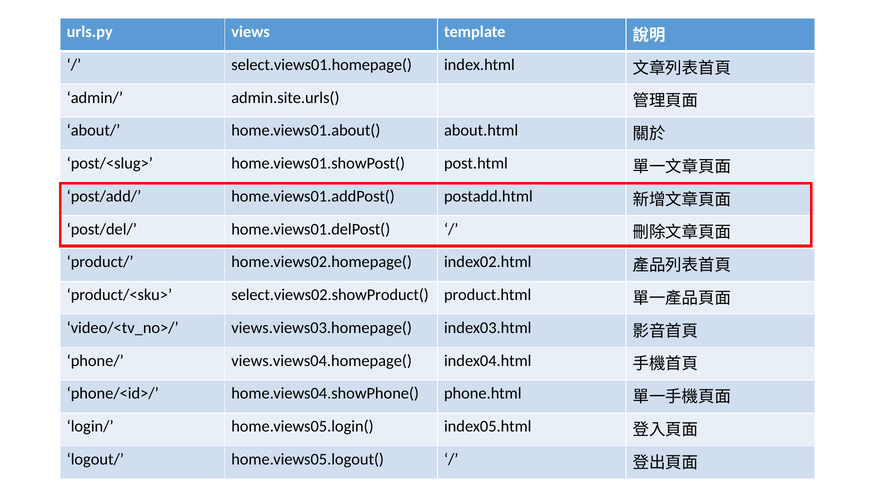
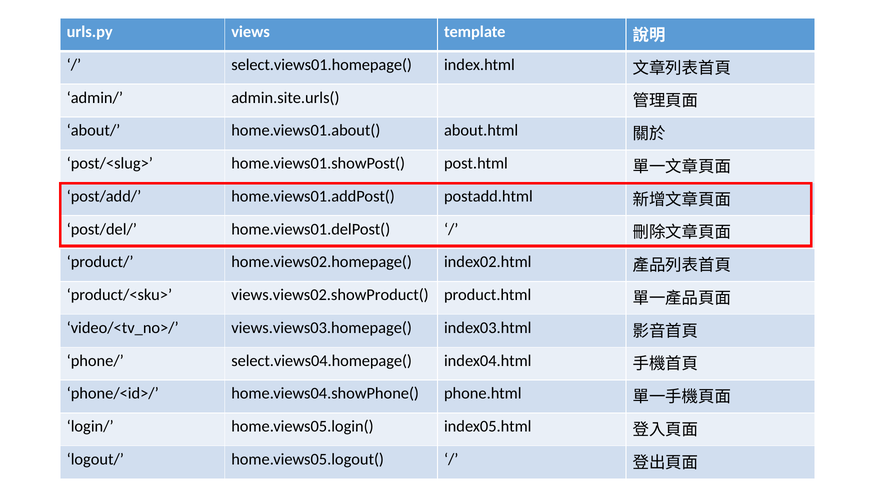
select.views02.showProduct(: select.views02.showProduct( -> views.views02.showProduct( (330, 295)
views.views04.homepage(: views.views04.homepage( -> select.views04.homepage( (322, 361)
